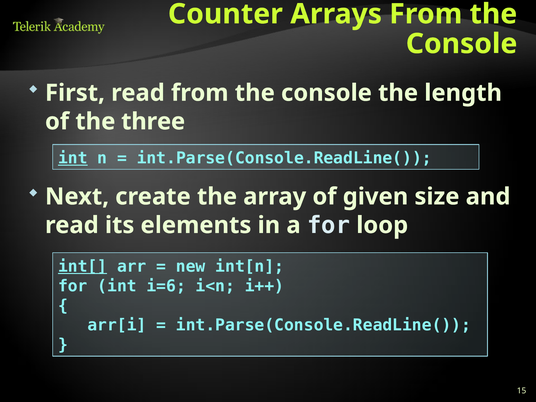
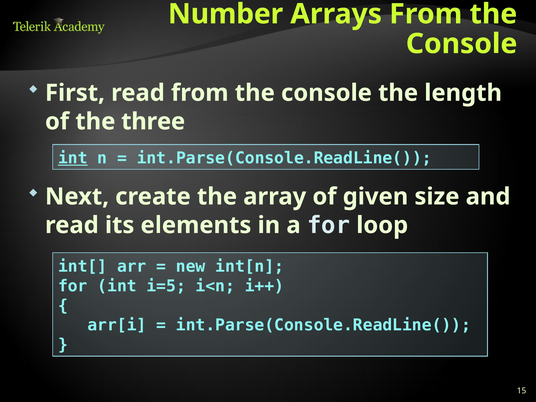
Counter: Counter -> Number (226, 14)
int[ underline: present -> none (83, 266)
i=6: i=6 -> i=5 (166, 286)
